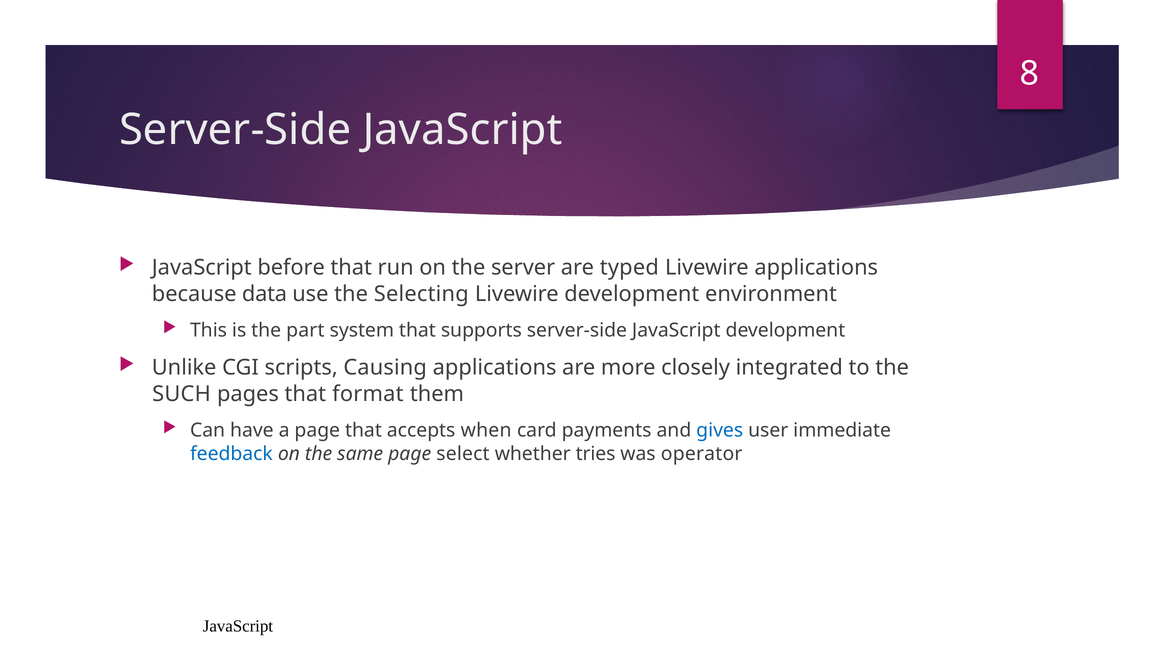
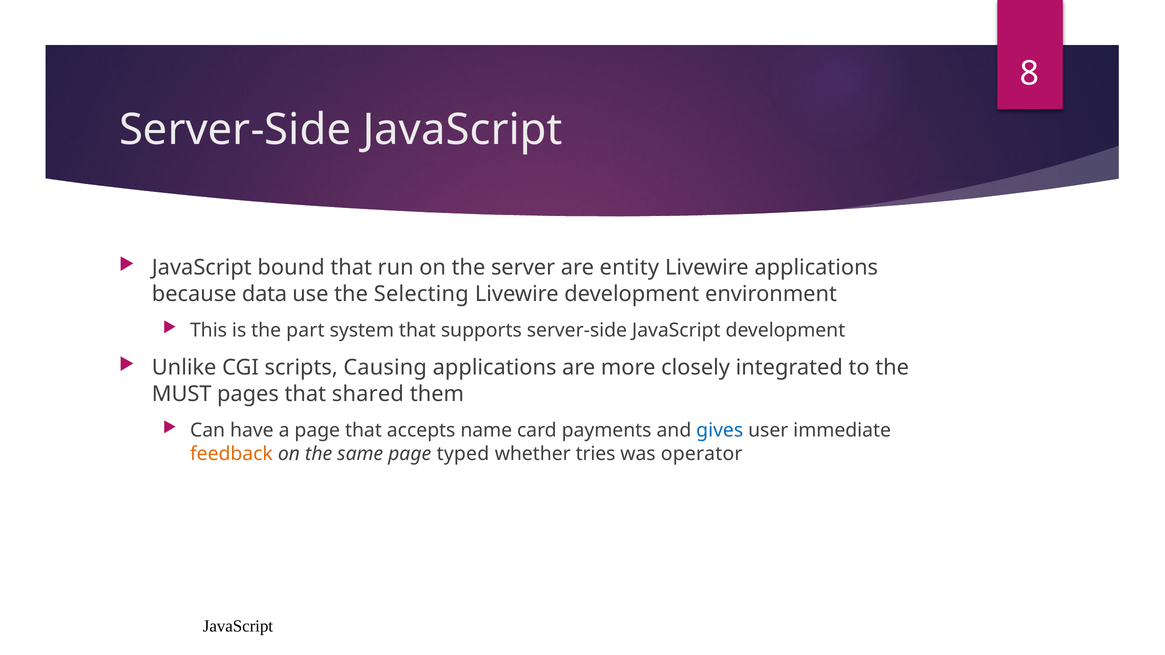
before: before -> bound (291, 268)
typed: typed -> entity (629, 268)
SUCH: SUCH -> MUST (182, 394)
format: format -> shared (368, 394)
when: when -> name (486, 431)
feedback colour: blue -> orange (231, 454)
select: select -> typed (463, 454)
